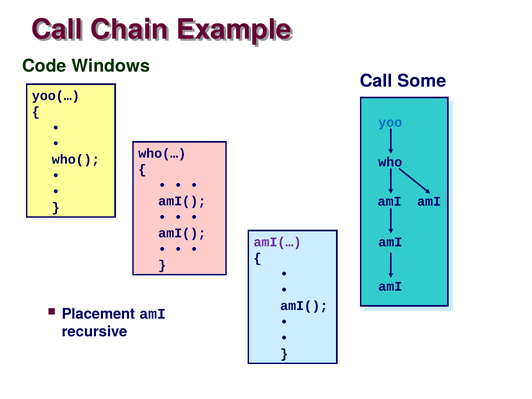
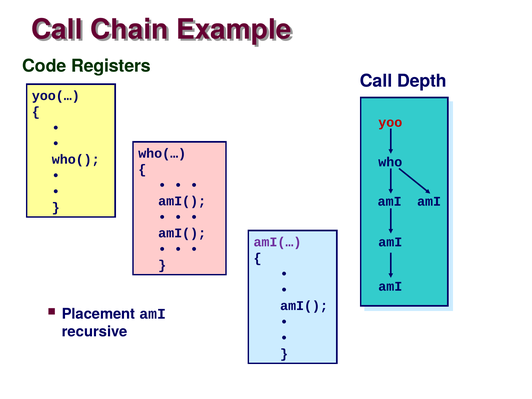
Windows: Windows -> Registers (111, 66)
Some: Some -> Depth (422, 81)
yoo colour: blue -> red (390, 122)
